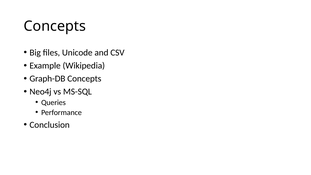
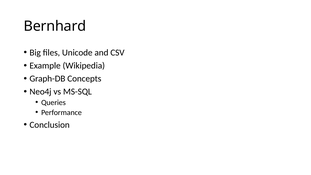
Concepts: Concepts -> Bernhard (55, 26)
